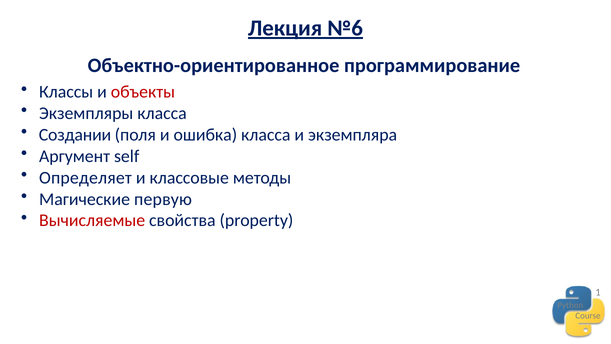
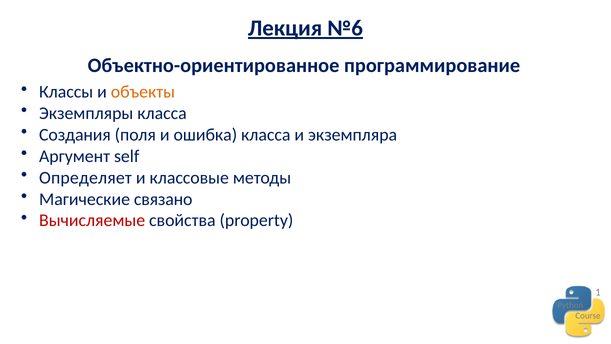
объекты colour: red -> orange (143, 92)
Создании: Создании -> Создания (75, 135)
первую: первую -> связано (163, 199)
